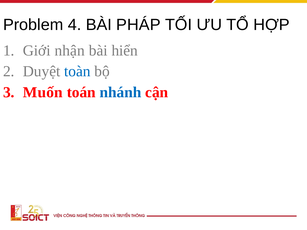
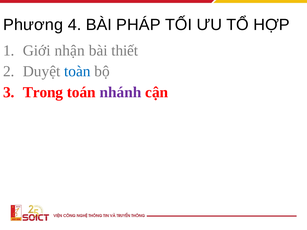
Problem: Problem -> Phương (33, 25)
hiển: hiển -> thiết (125, 51)
Muốn: Muốn -> Trong (43, 92)
nhánh colour: blue -> purple (120, 92)
